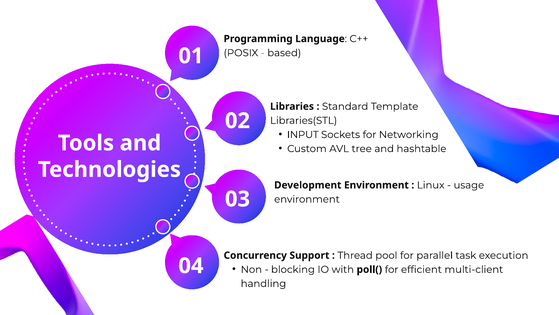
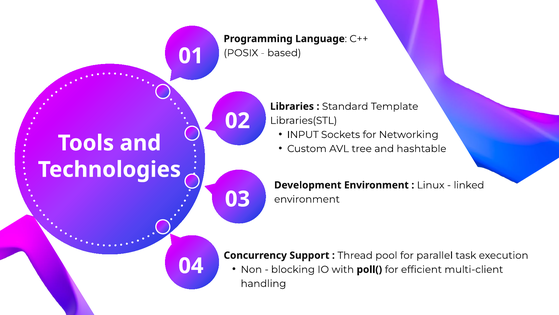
usage: usage -> linked (469, 185)
